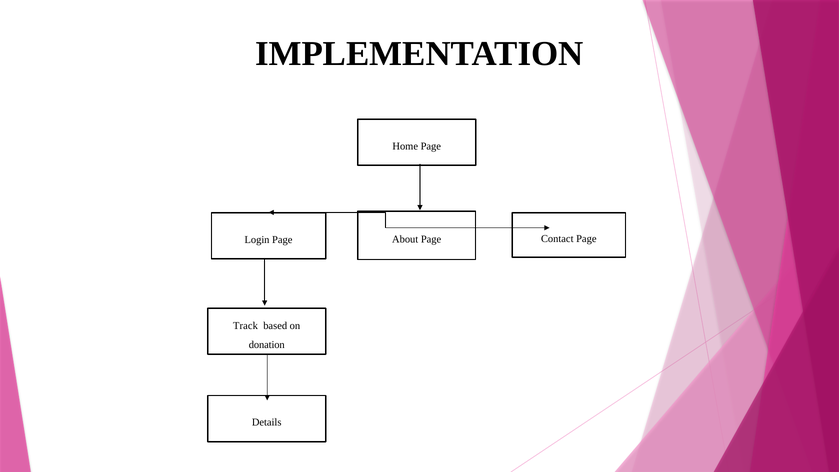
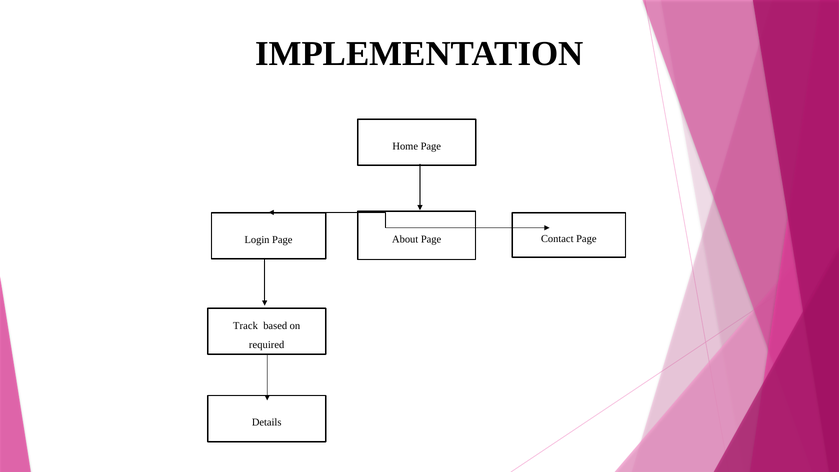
donation: donation -> required (267, 345)
